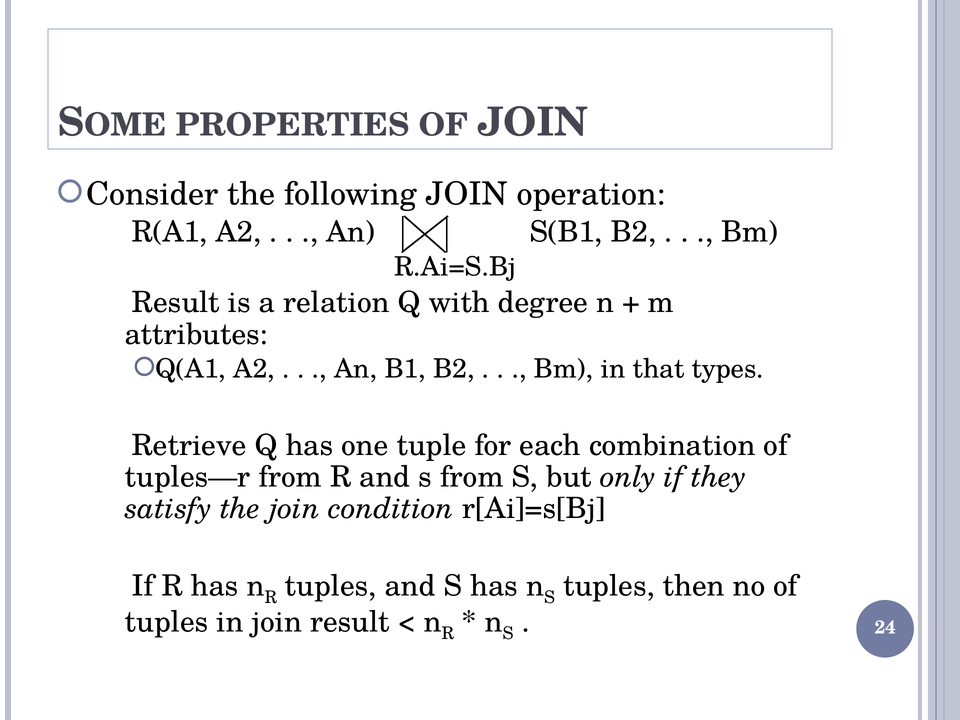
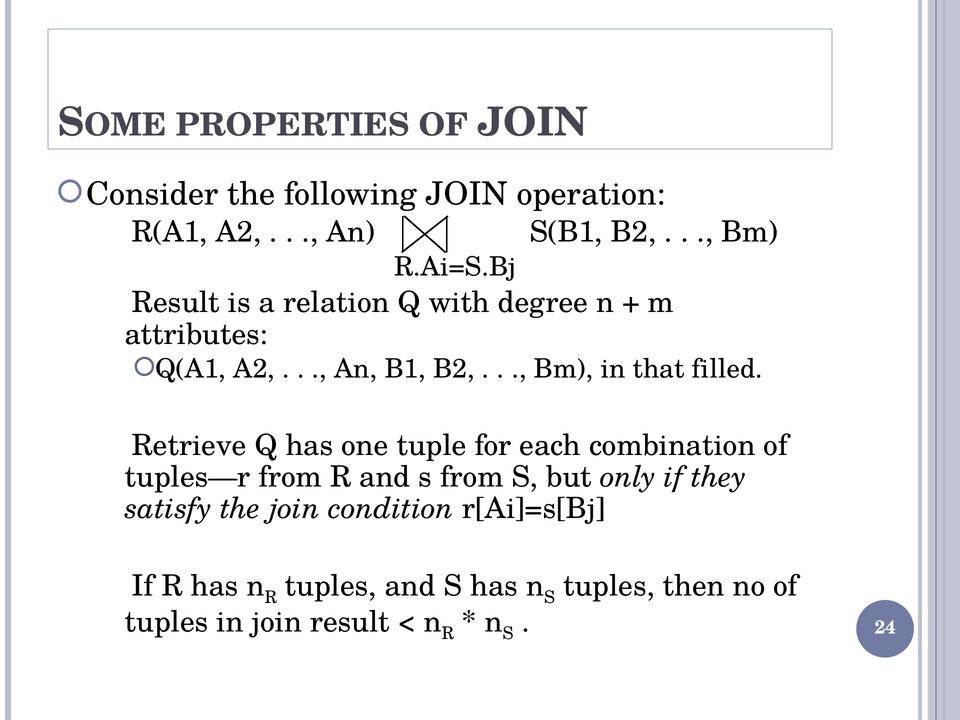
types: types -> filled (727, 369)
